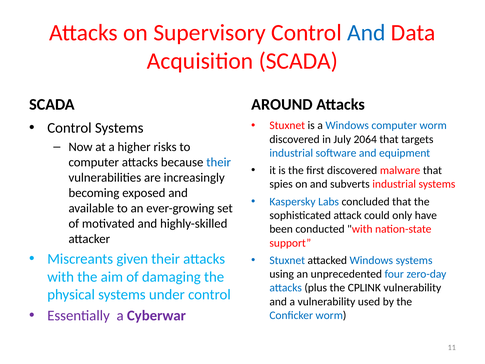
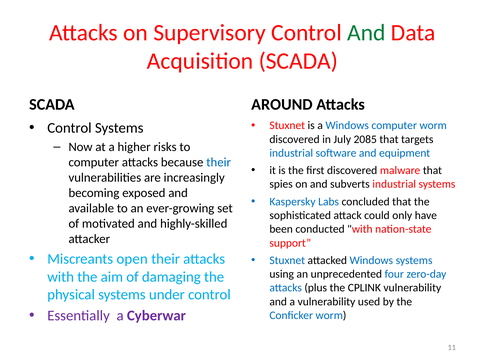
And colour: blue -> green (366, 33)
2064: 2064 -> 2085 (365, 139)
given: given -> open (132, 259)
